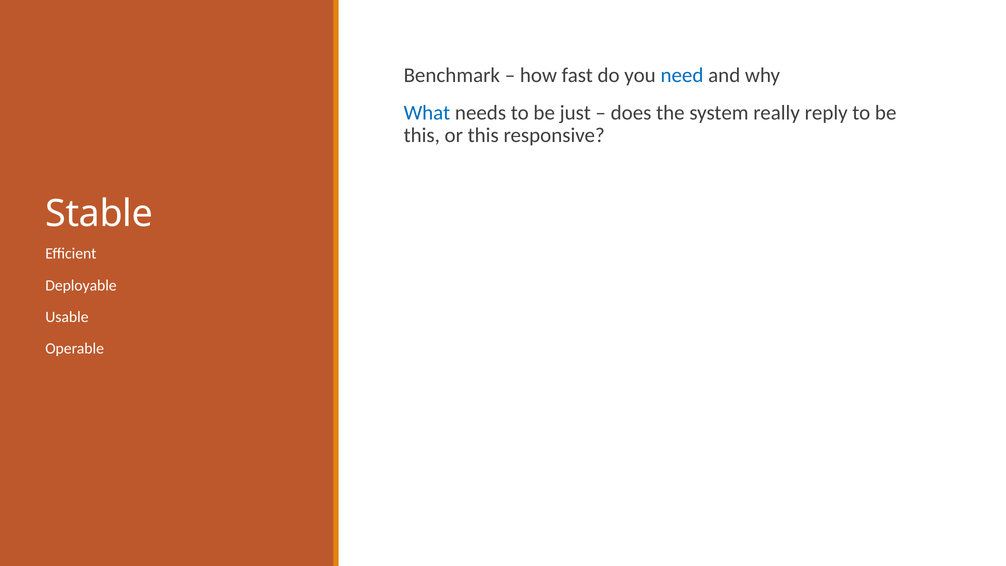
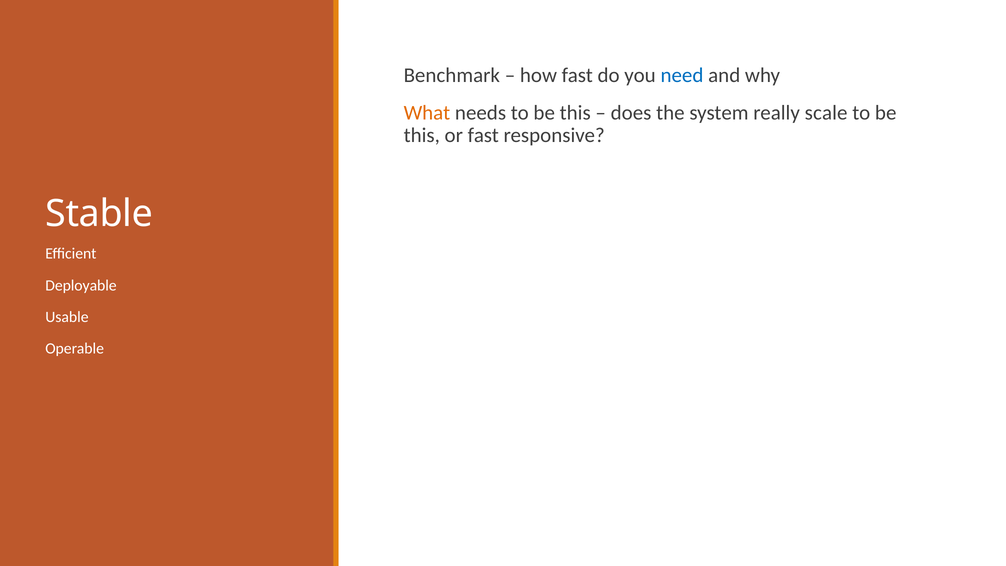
What colour: blue -> orange (427, 113)
needs to be just: just -> this (575, 113)
reply: reply -> scale (826, 113)
or this: this -> fast (483, 135)
